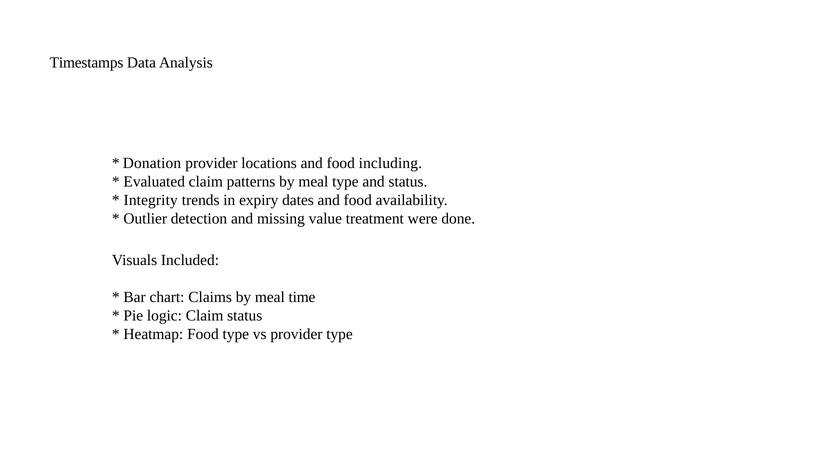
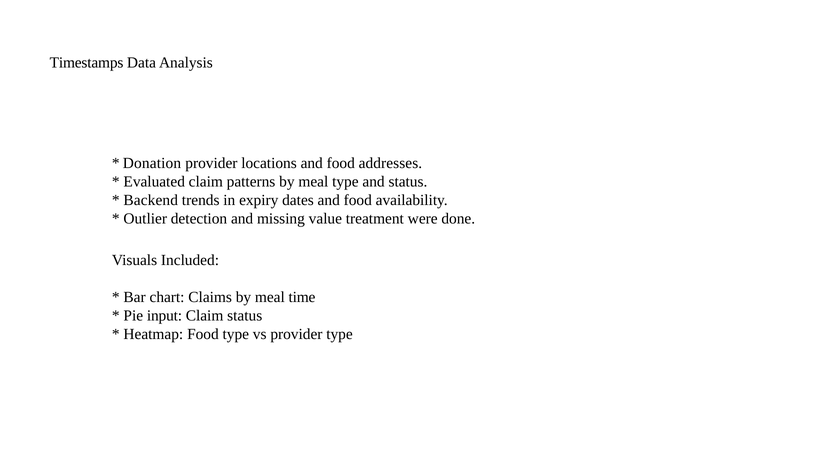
including: including -> addresses (390, 163)
Integrity: Integrity -> Backend (151, 200)
logic: logic -> input (165, 316)
